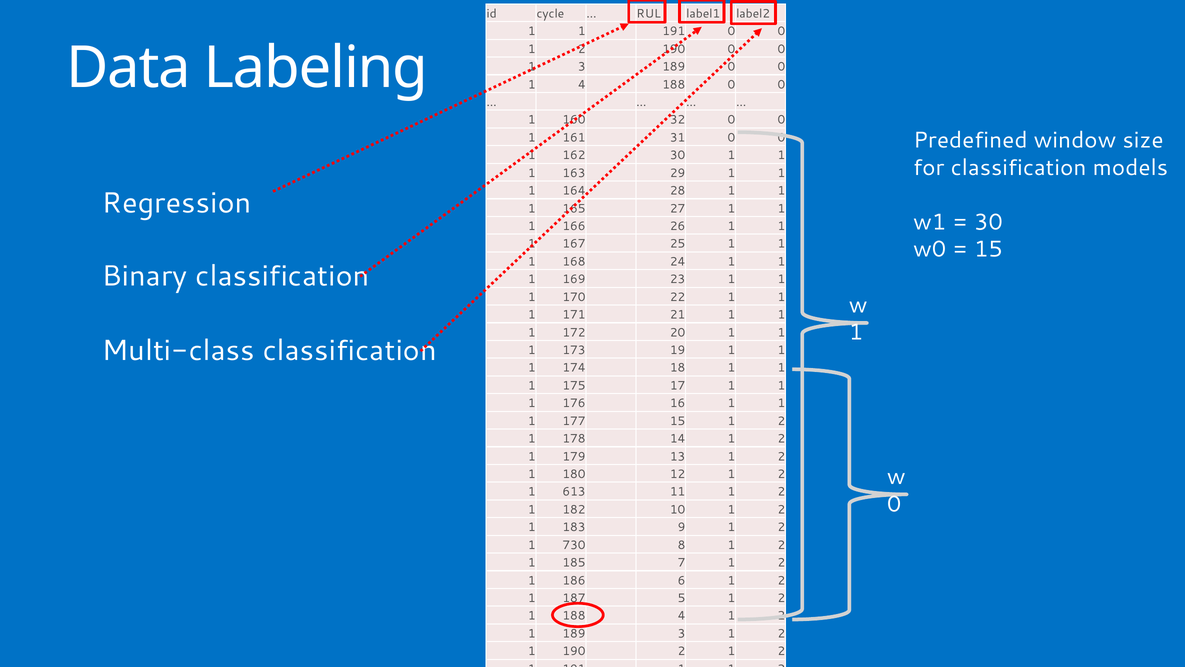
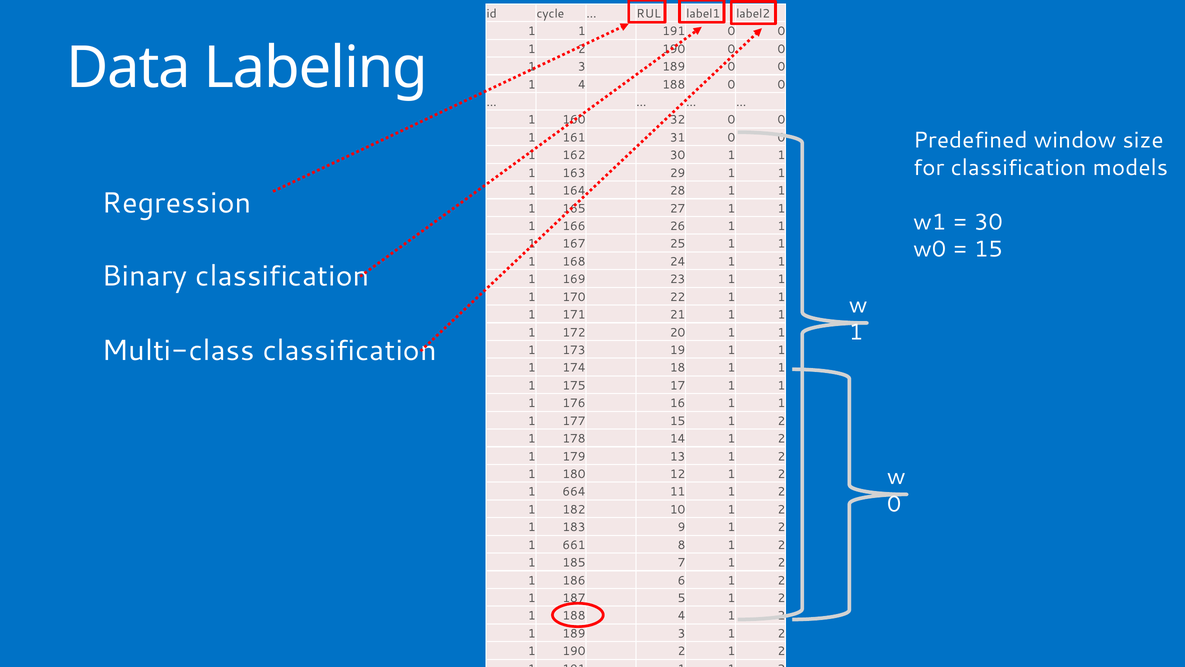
613: 613 -> 664 (574, 492)
730: 730 -> 661 (574, 545)
